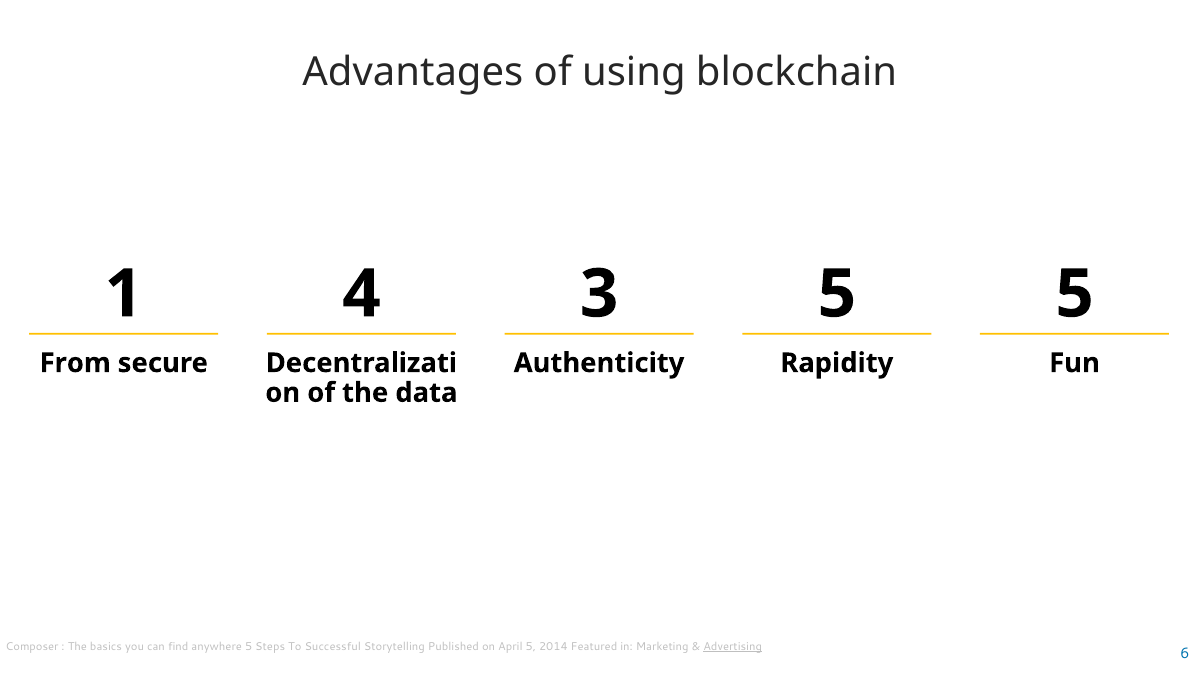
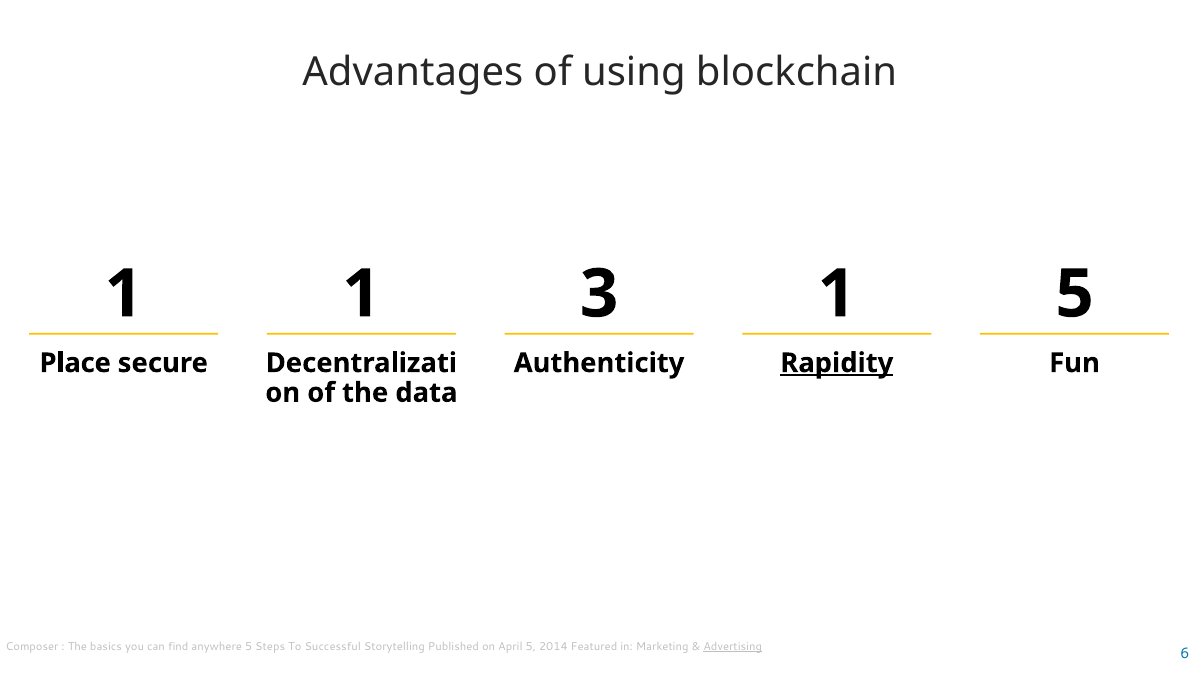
1 4: 4 -> 1 (361, 294)
3 5: 5 -> 1 (837, 294)
From: From -> Place (75, 363)
Rapidity underline: none -> present (837, 363)
